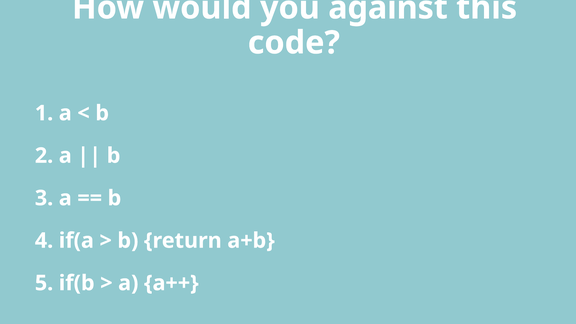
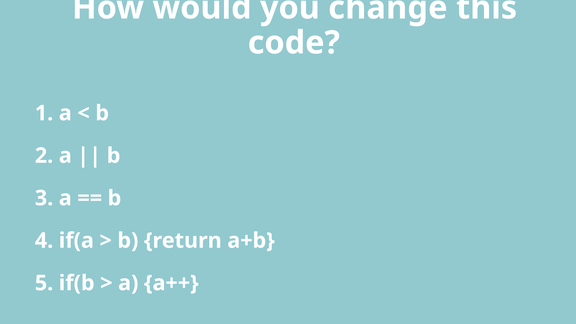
against: against -> change (388, 8)
